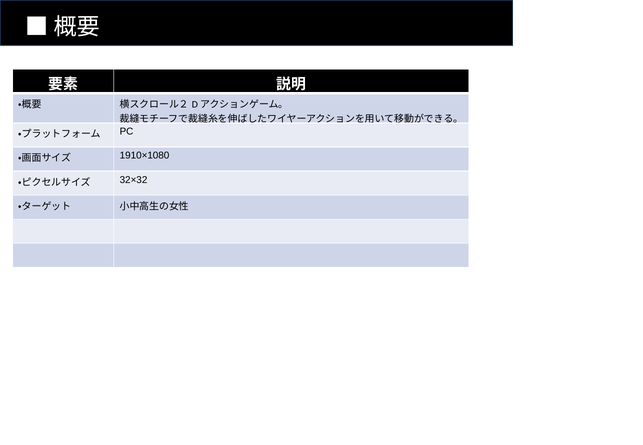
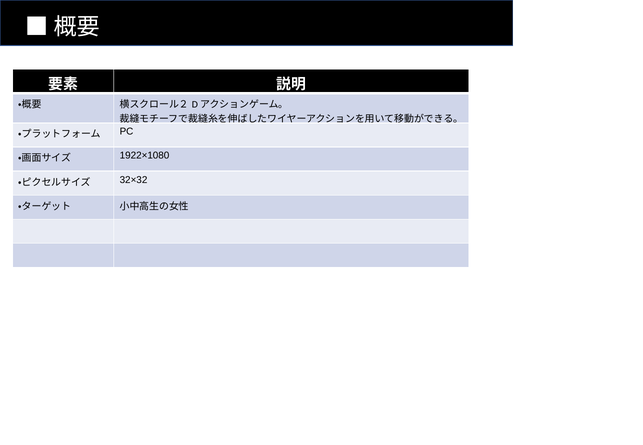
1910×1080: 1910×1080 -> 1922×1080 (145, 156)
